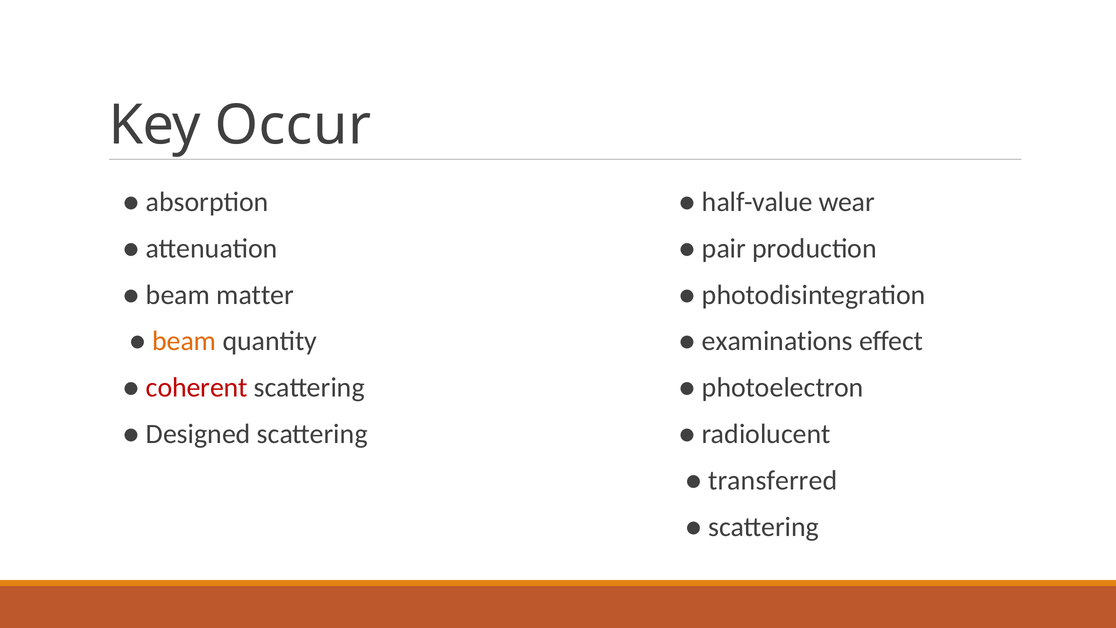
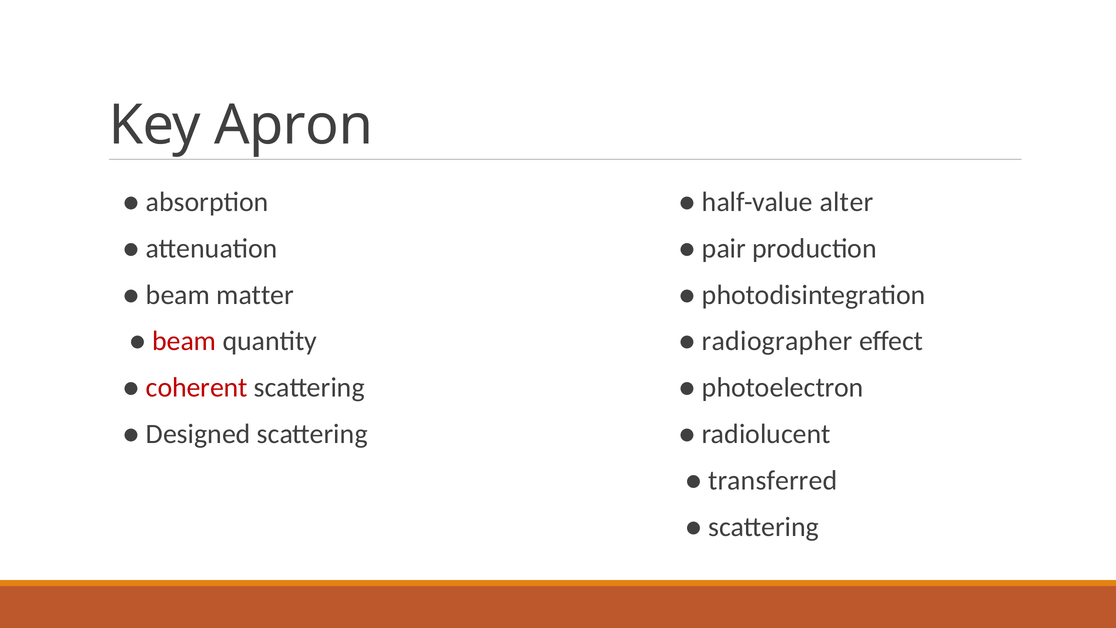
Occur: Occur -> Apron (294, 125)
wear: wear -> alter (846, 202)
beam colour: orange -> red (184, 341)
examinations: examinations -> radiographer (777, 341)
